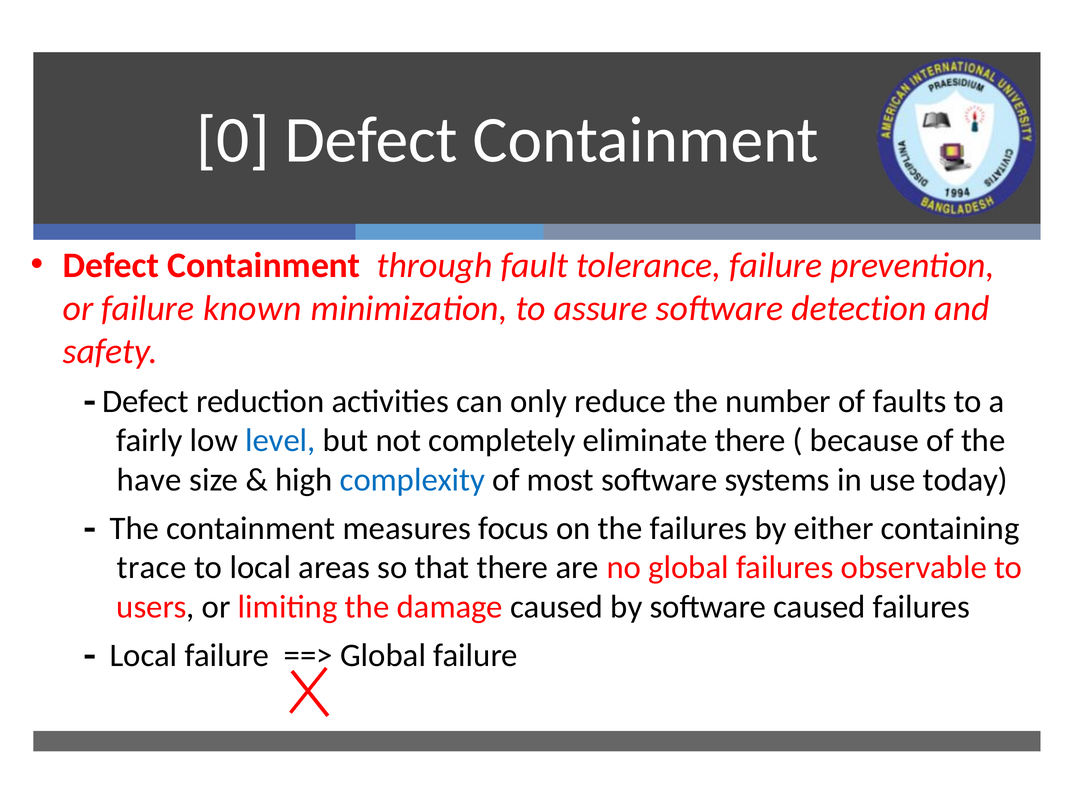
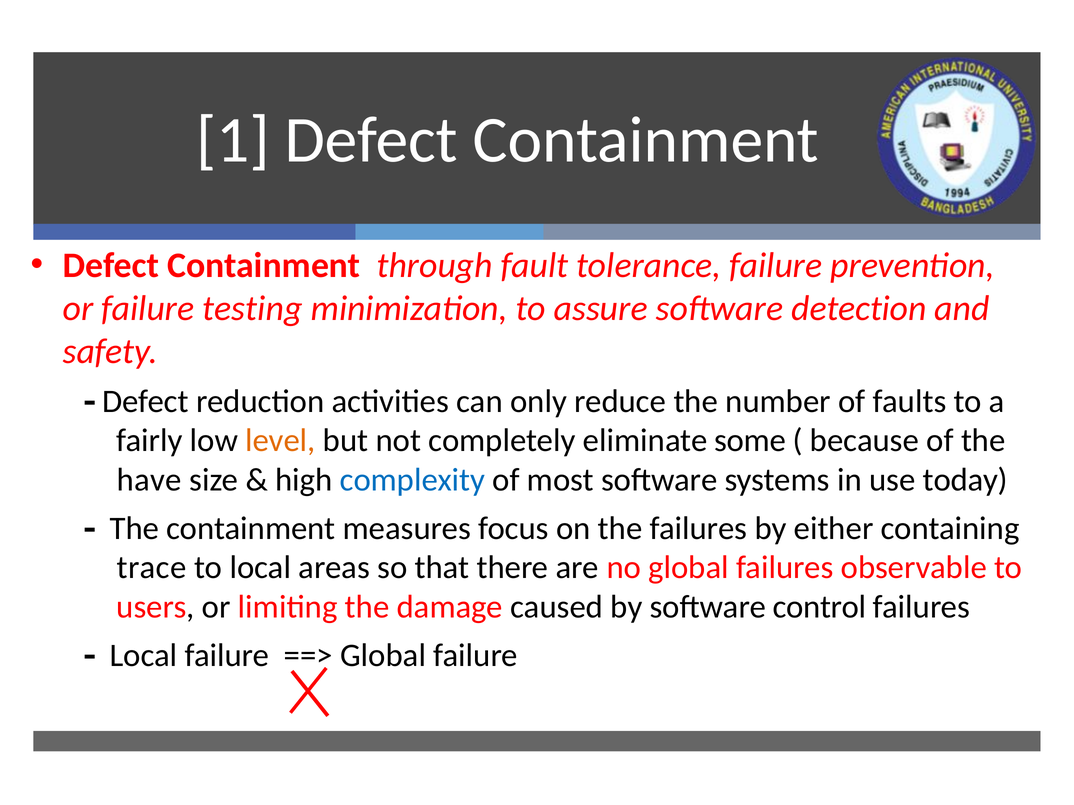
0: 0 -> 1 (233, 140)
known: known -> testing (252, 309)
level colour: blue -> orange (280, 441)
eliminate there: there -> some (750, 441)
software caused: caused -> control (820, 607)
